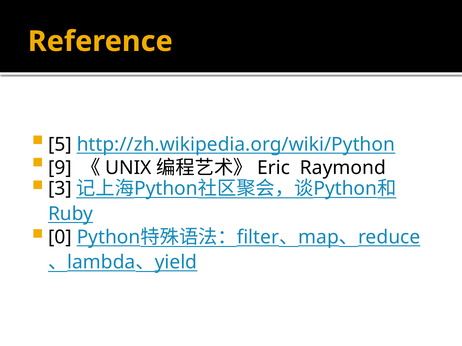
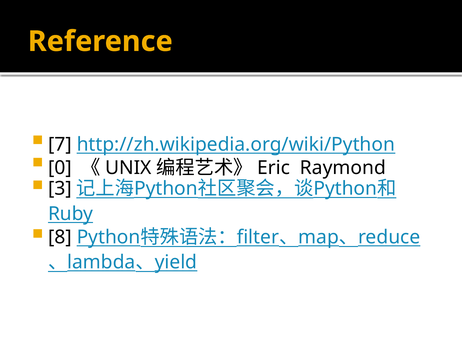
5: 5 -> 7 (60, 145)
9: 9 -> 0 (60, 168)
0: 0 -> 8 (60, 238)
